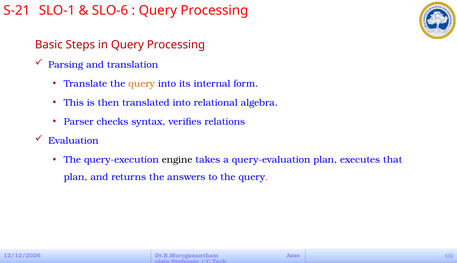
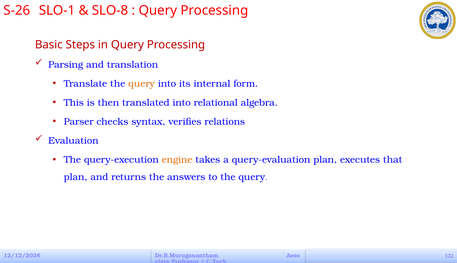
S-21: S-21 -> S-26 (17, 11)
SLO-6: SLO-6 -> SLO-8 (110, 11)
engine colour: black -> orange (177, 160)
